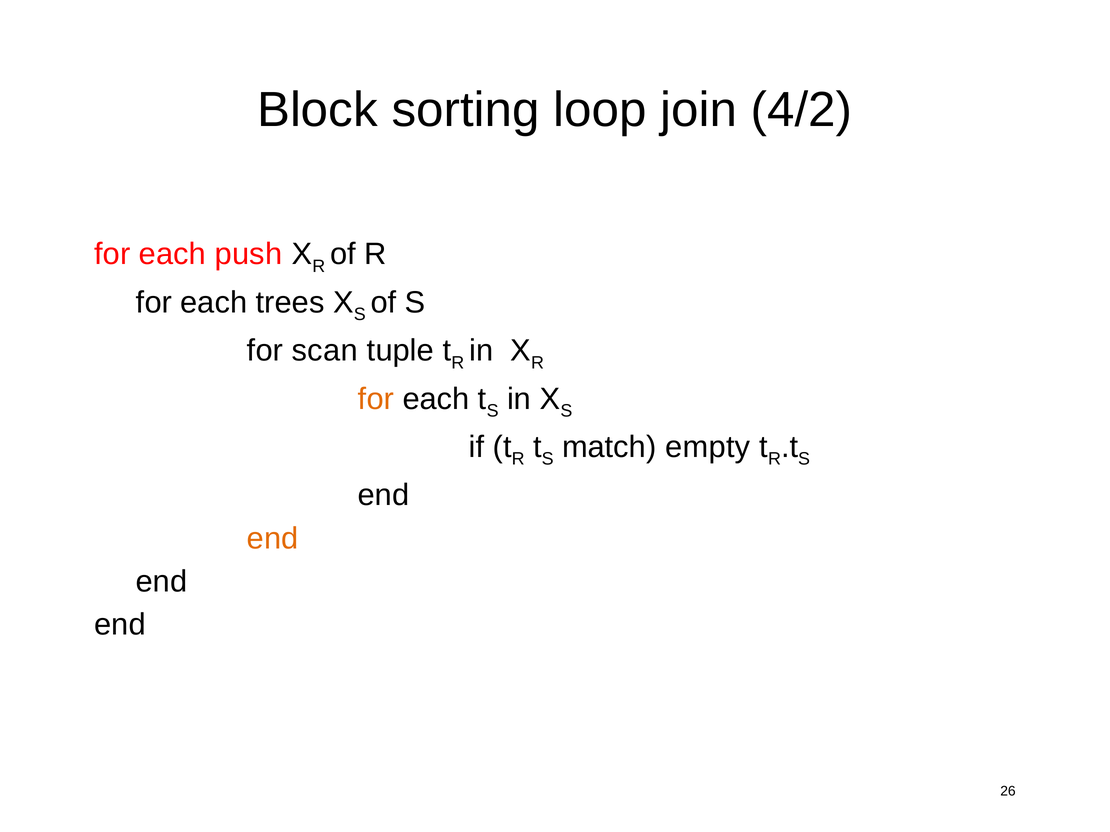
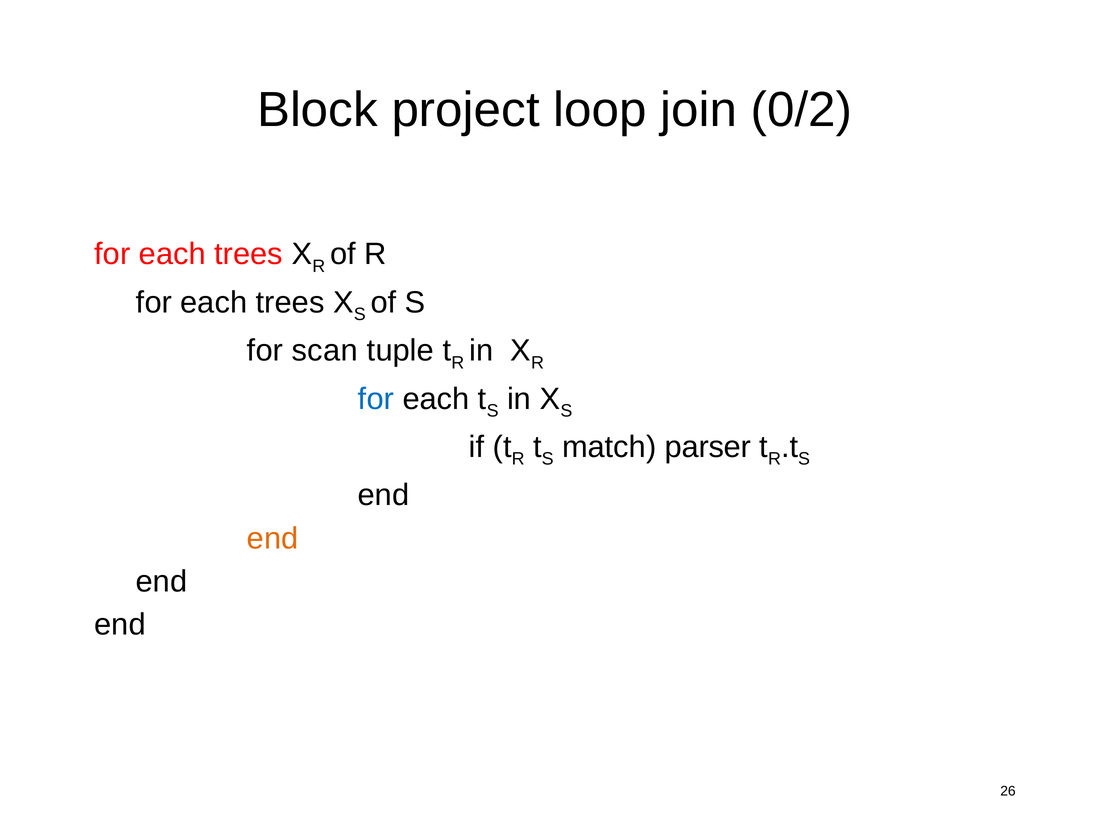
sorting: sorting -> project (466, 110)
4/2: 4/2 -> 0/2 (802, 110)
push: push -> trees (249, 254)
for colour: orange -> blue (376, 399)
empty: empty -> parser (708, 447)
